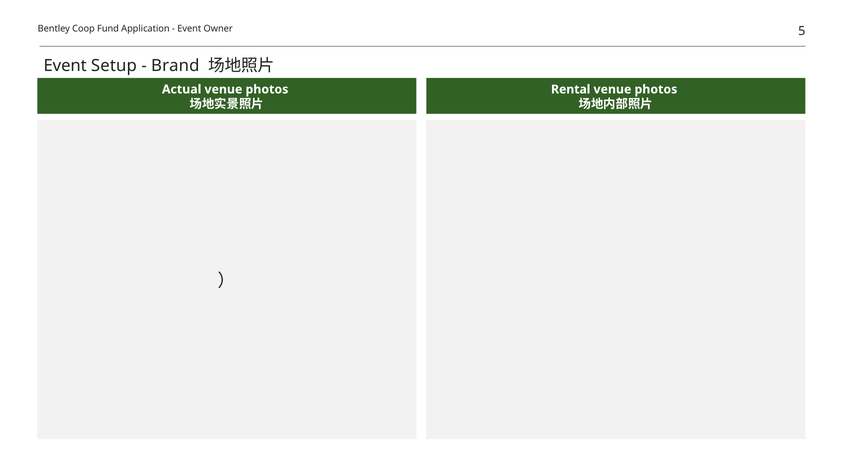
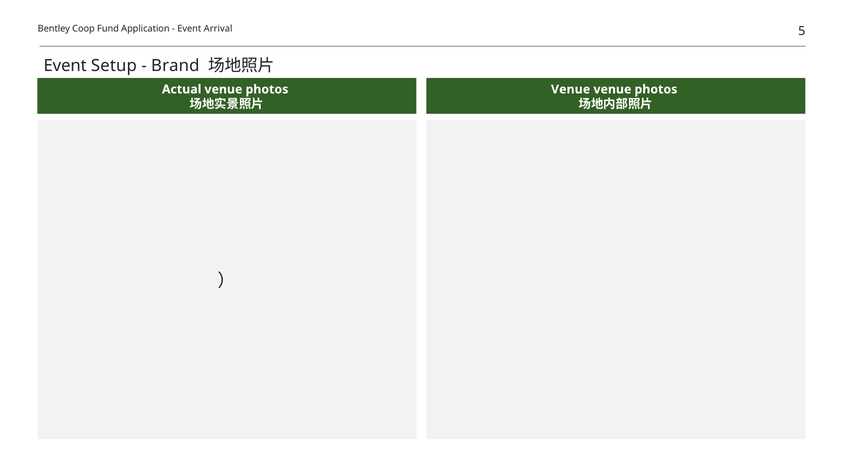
Owner: Owner -> Arrival (218, 29)
Rental: Rental -> Venue (571, 89)
